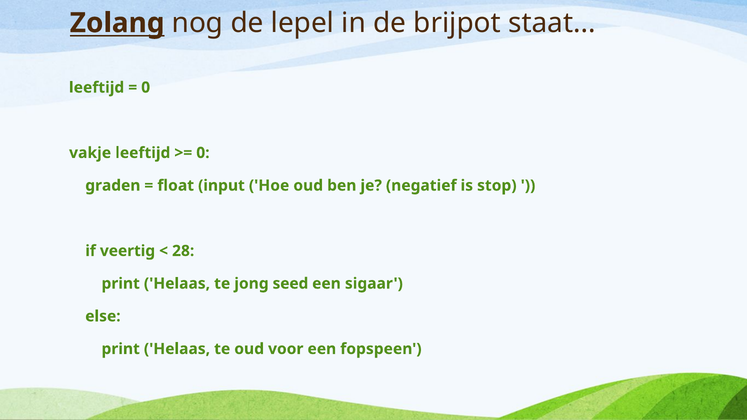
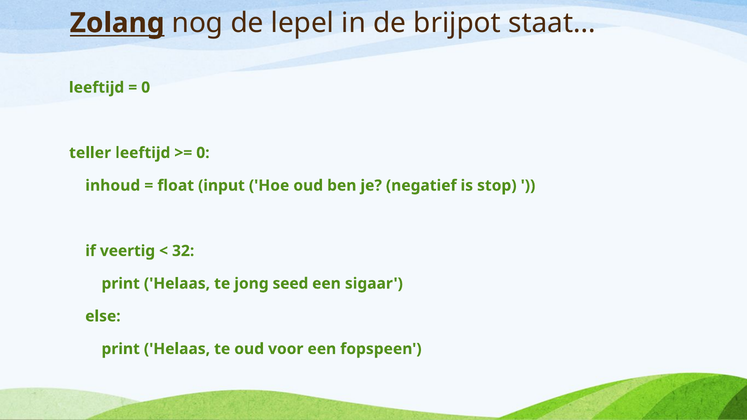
vakje: vakje -> teller (90, 153)
graden: graden -> inhoud (113, 186)
28: 28 -> 32 (183, 251)
